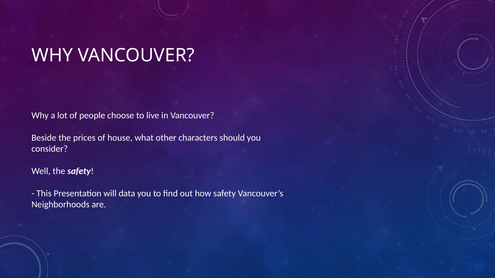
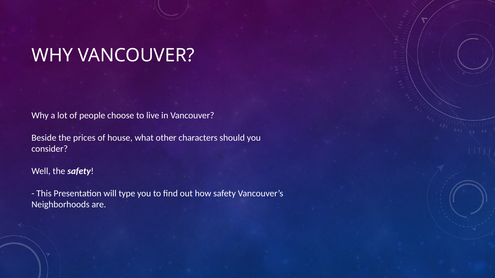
data: data -> type (127, 194)
